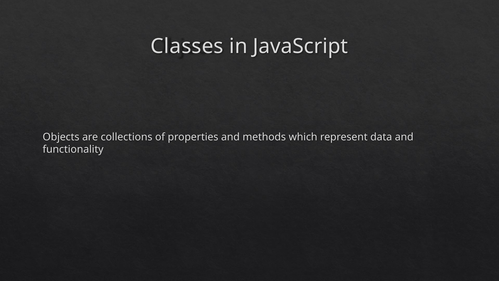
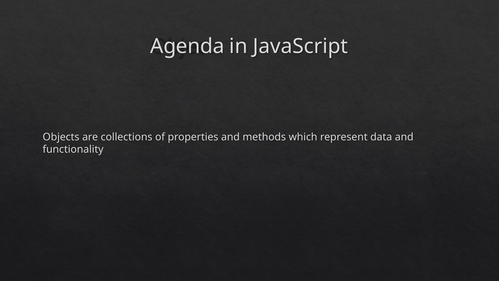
Classes: Classes -> Agenda (187, 46)
